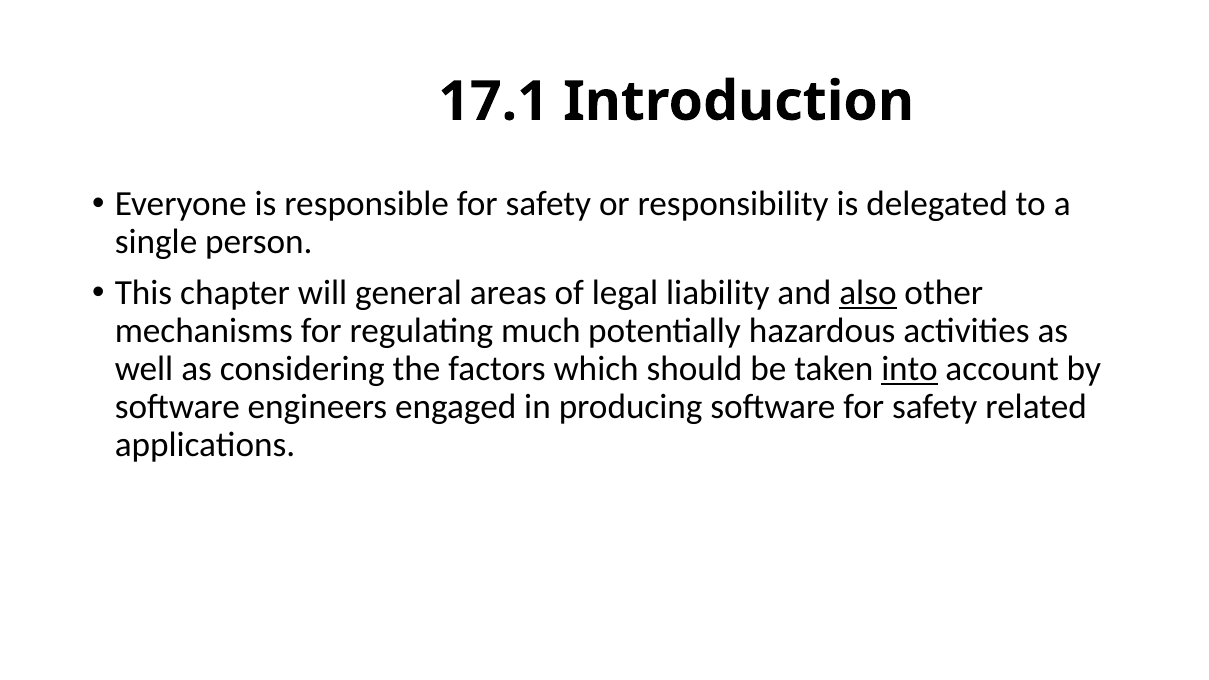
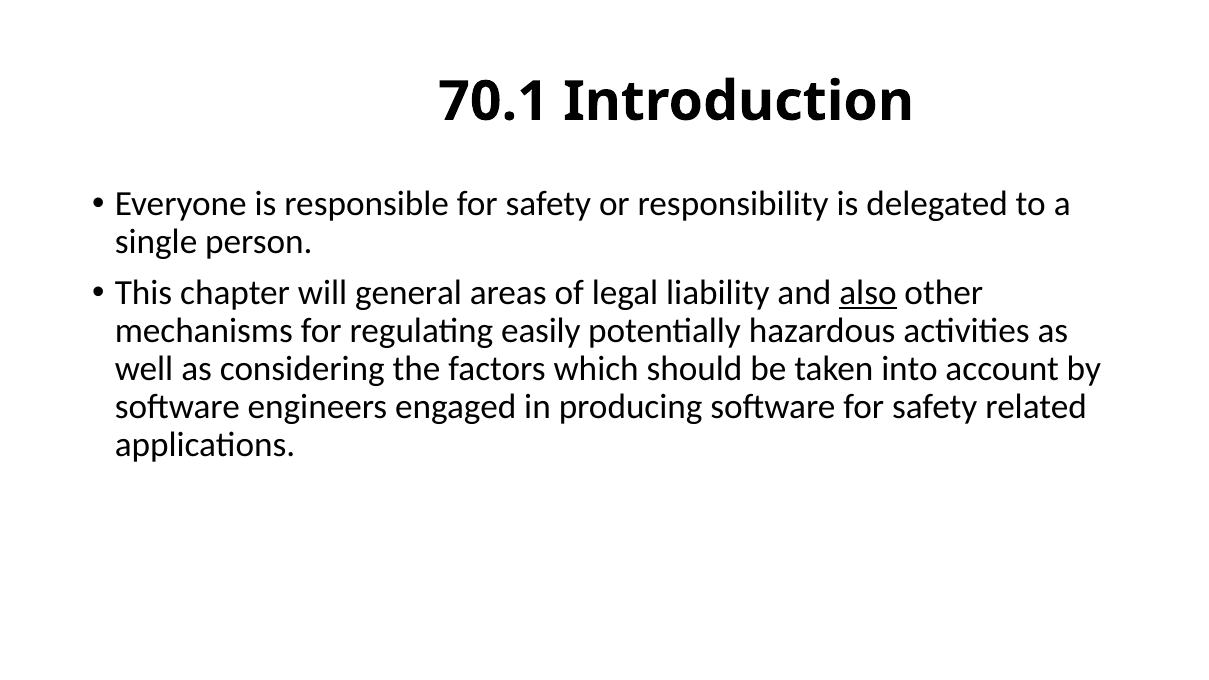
17.1: 17.1 -> 70.1 (494, 102)
much: much -> easily (541, 331)
into underline: present -> none (910, 369)
